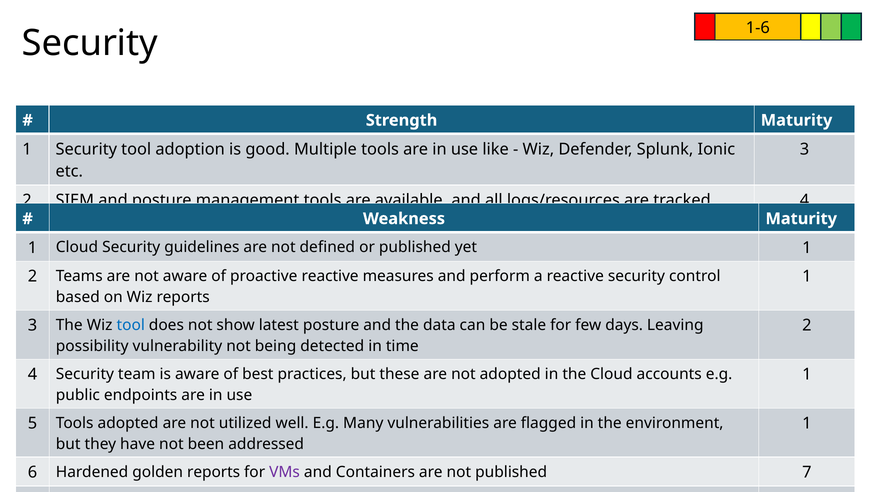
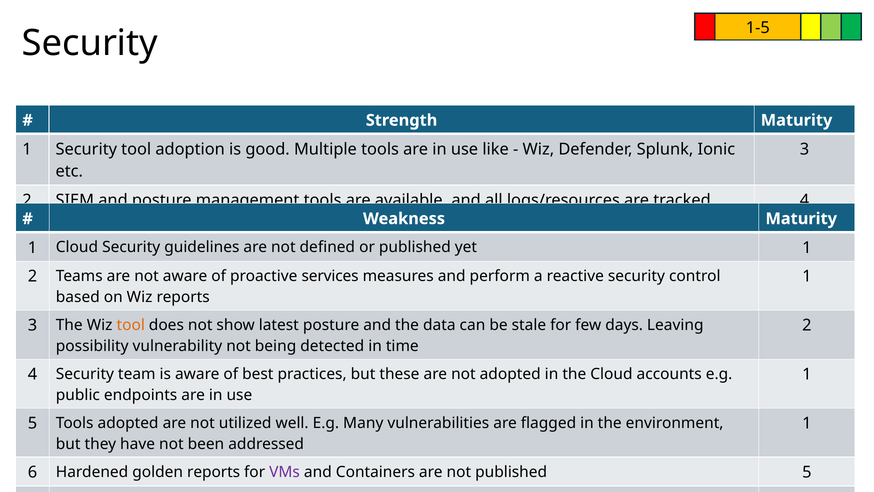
1-6: 1-6 -> 1-5 (758, 28)
proactive reactive: reactive -> services (330, 276)
tool colour: blue -> orange (131, 325)
published 7: 7 -> 5 (807, 472)
